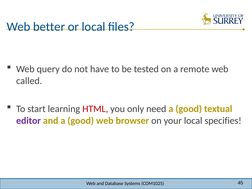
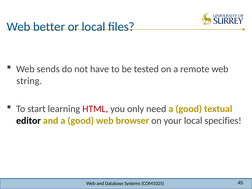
query: query -> sends (48, 69)
called: called -> string (29, 81)
editor colour: purple -> black (28, 121)
